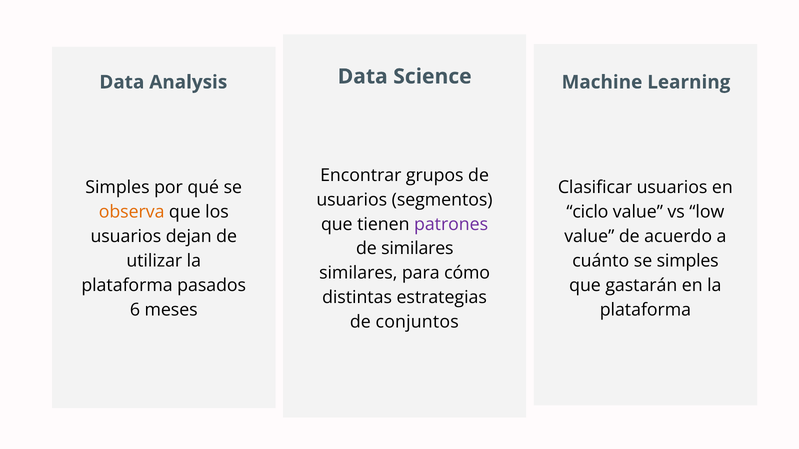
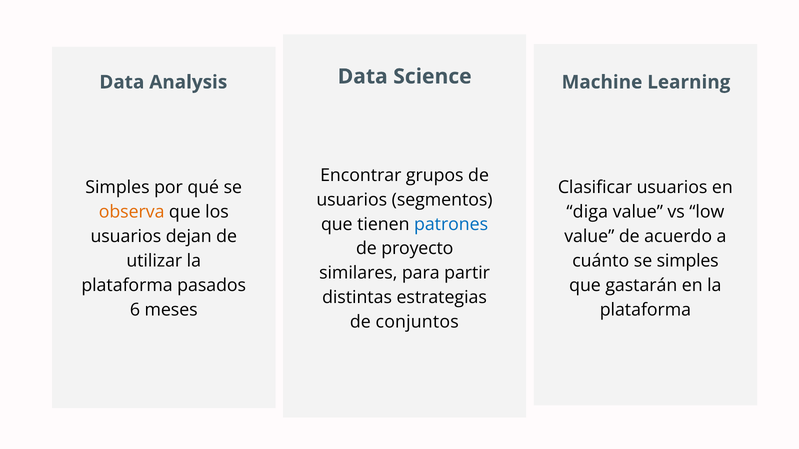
ciclo: ciclo -> diga (587, 212)
patrones colour: purple -> blue (451, 224)
de similares: similares -> proyecto (417, 249)
cómo: cómo -> partir (467, 273)
